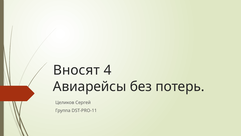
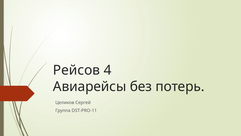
Вносят: Вносят -> Рейсов (77, 70)
